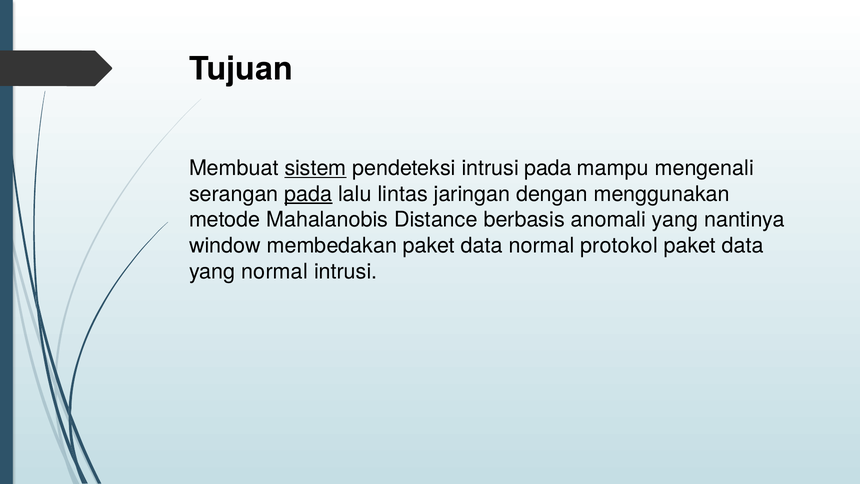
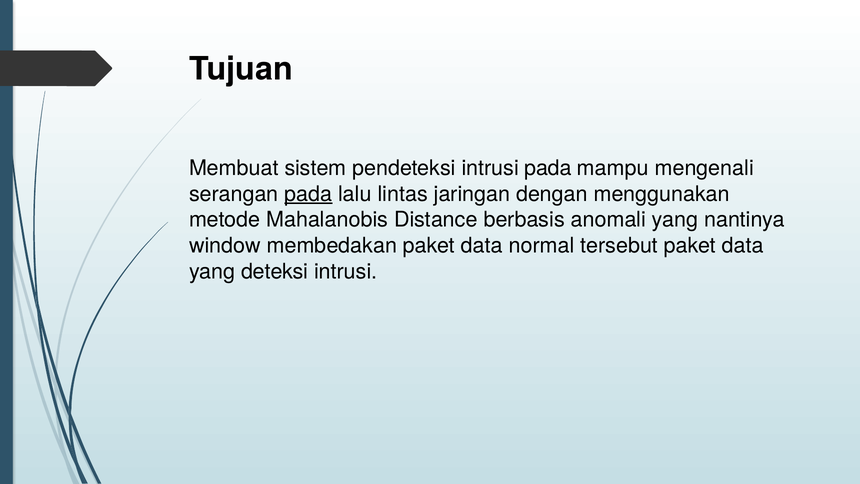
sistem underline: present -> none (315, 168)
protokol: protokol -> tersebut (619, 246)
yang normal: normal -> deteksi (275, 271)
